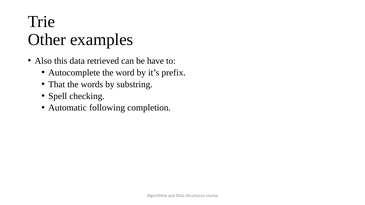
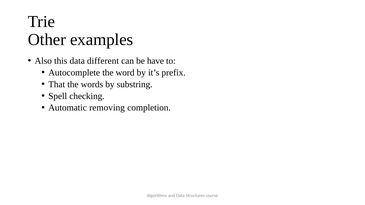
retrieved: retrieved -> different (103, 61)
following: following -> removing (107, 108)
